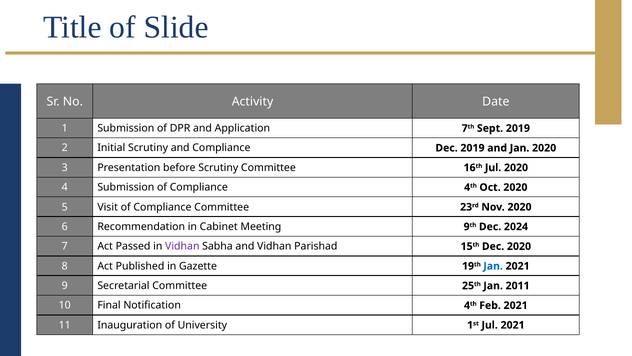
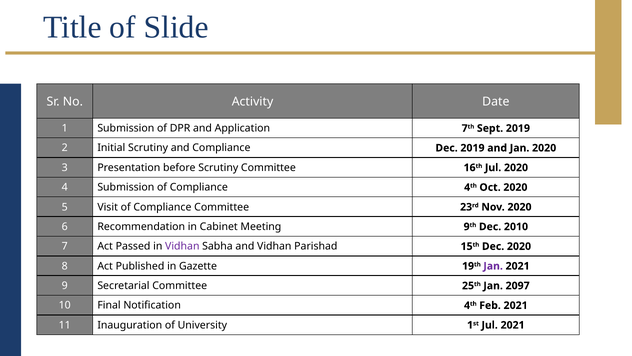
2024: 2024 -> 2010 (516, 226)
Jan colour: blue -> purple (493, 266)
2011: 2011 -> 2097 (518, 285)
